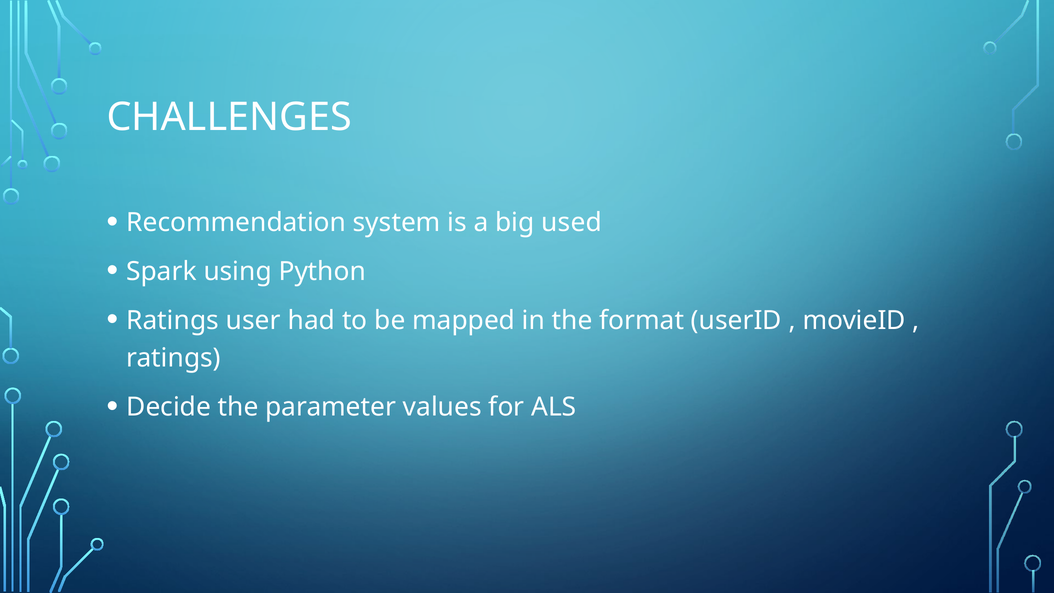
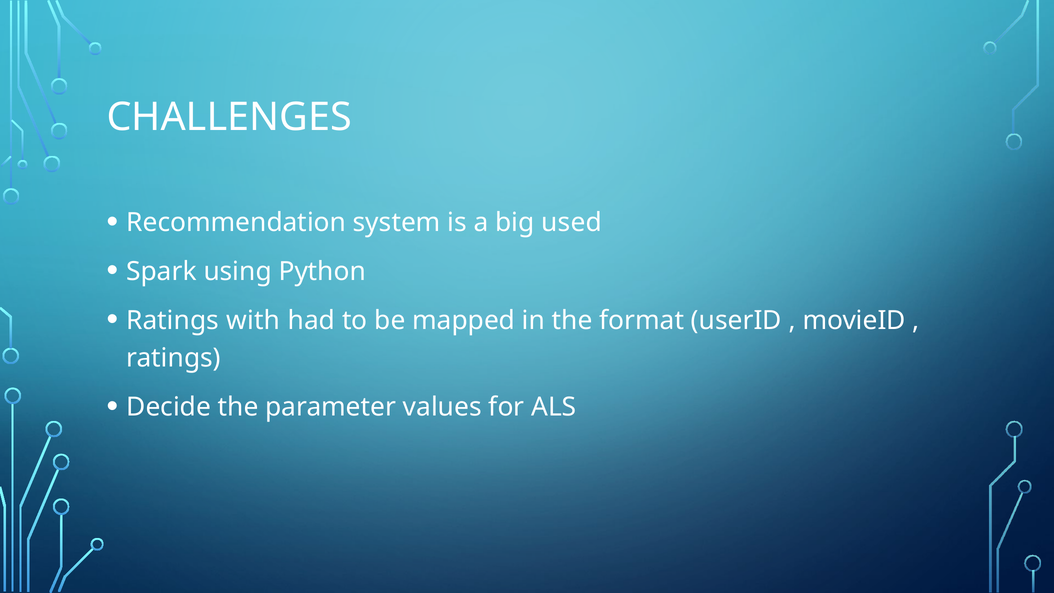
user: user -> with (253, 320)
